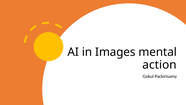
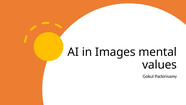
action: action -> values (160, 65)
